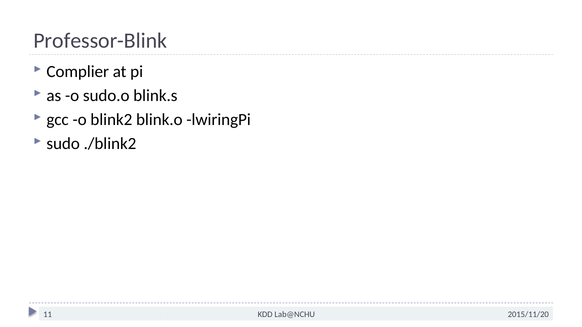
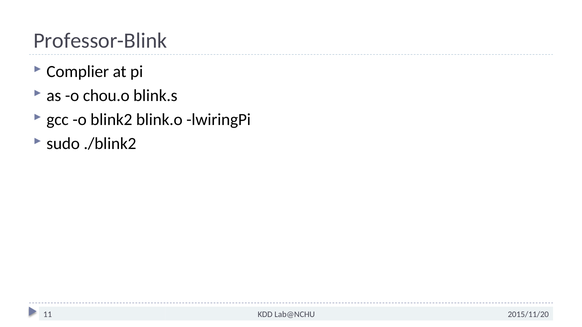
sudo.o: sudo.o -> chou.o (106, 96)
